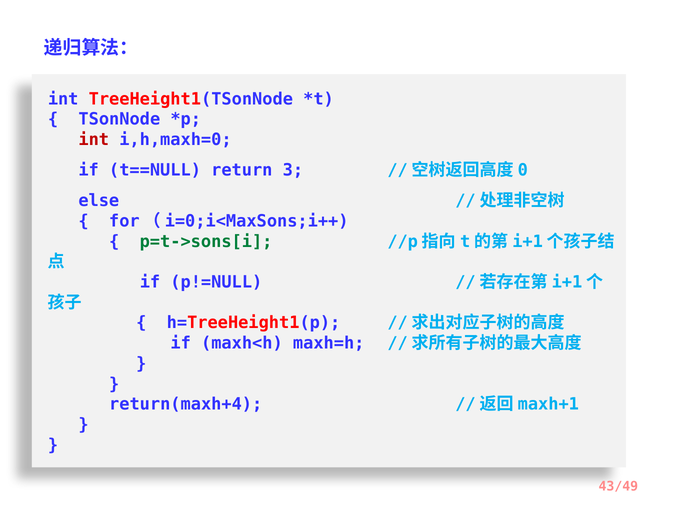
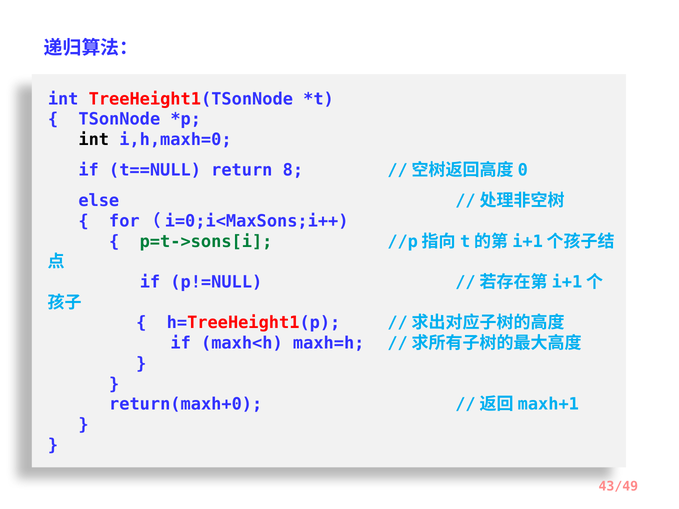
int colour: red -> black (94, 140)
3: 3 -> 8 (293, 170)
return(maxh+4: return(maxh+4 -> return(maxh+0 (186, 405)
